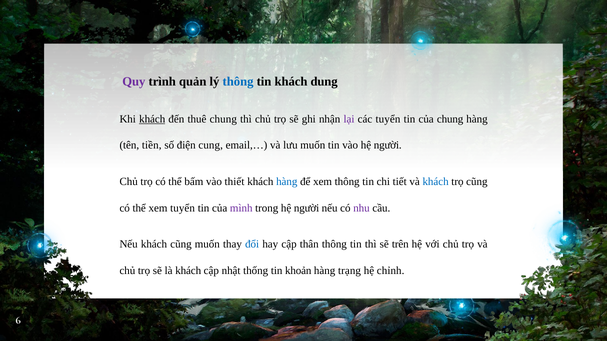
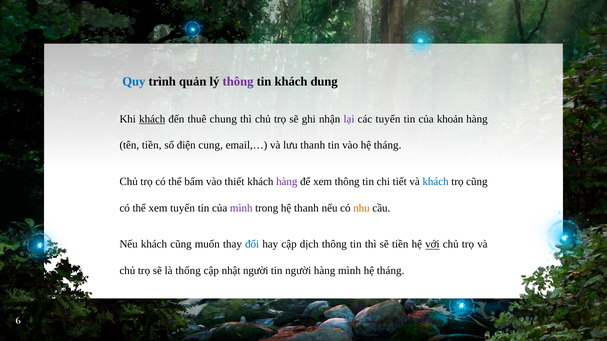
Quy colour: purple -> blue (134, 82)
thông colour: blue -> purple (238, 82)
của chung: chung -> khoản (450, 119)
lưu muốn: muốn -> thanh (313, 145)
vào hệ người: người -> tháng (388, 145)
hàng colour: blue -> purple (287, 182)
trong hệ người: người -> thanh (306, 208)
nhu colour: purple -> orange (361, 208)
thân: thân -> dịch (309, 245)
sẽ trên: trên -> tiền (400, 245)
với underline: none -> present (432, 245)
là khách: khách -> thống (188, 271)
nhật thống: thống -> người (256, 271)
tin khoản: khoản -> người (298, 271)
hàng trạng: trạng -> mình (349, 271)
chỉnh: chỉnh -> tháng (391, 271)
